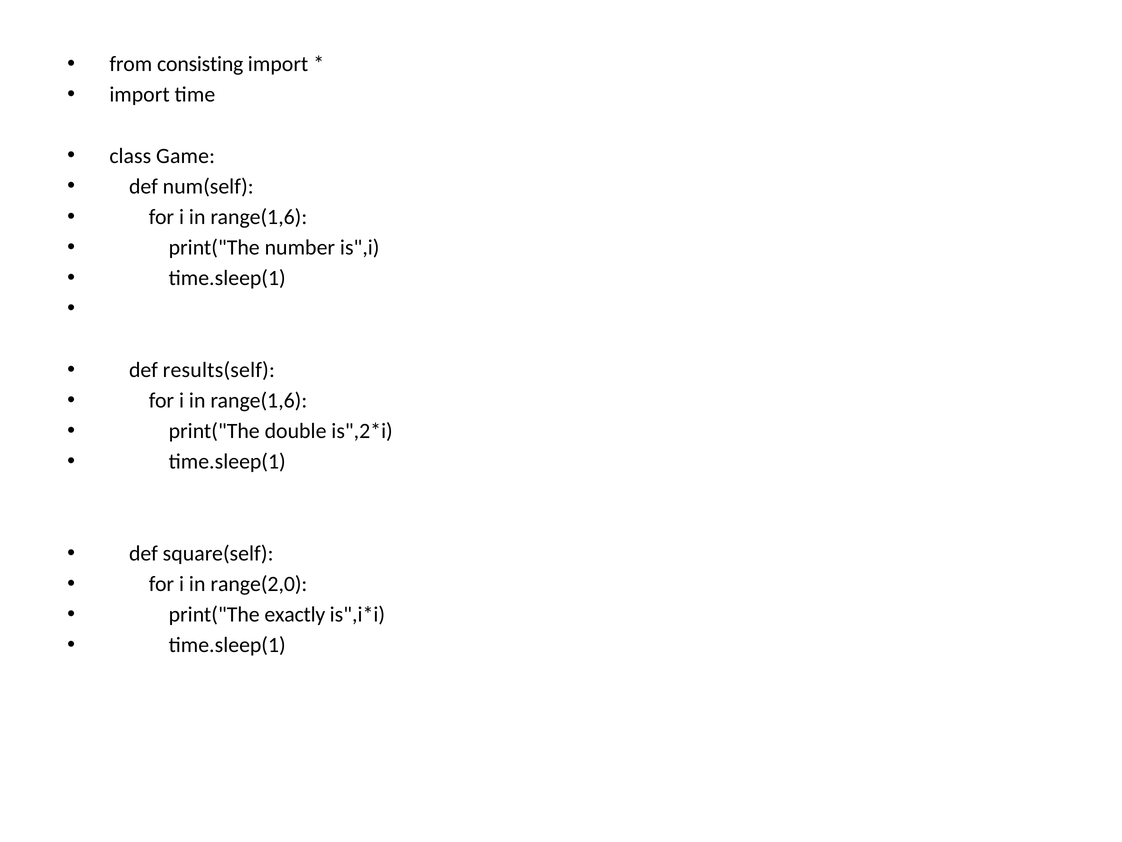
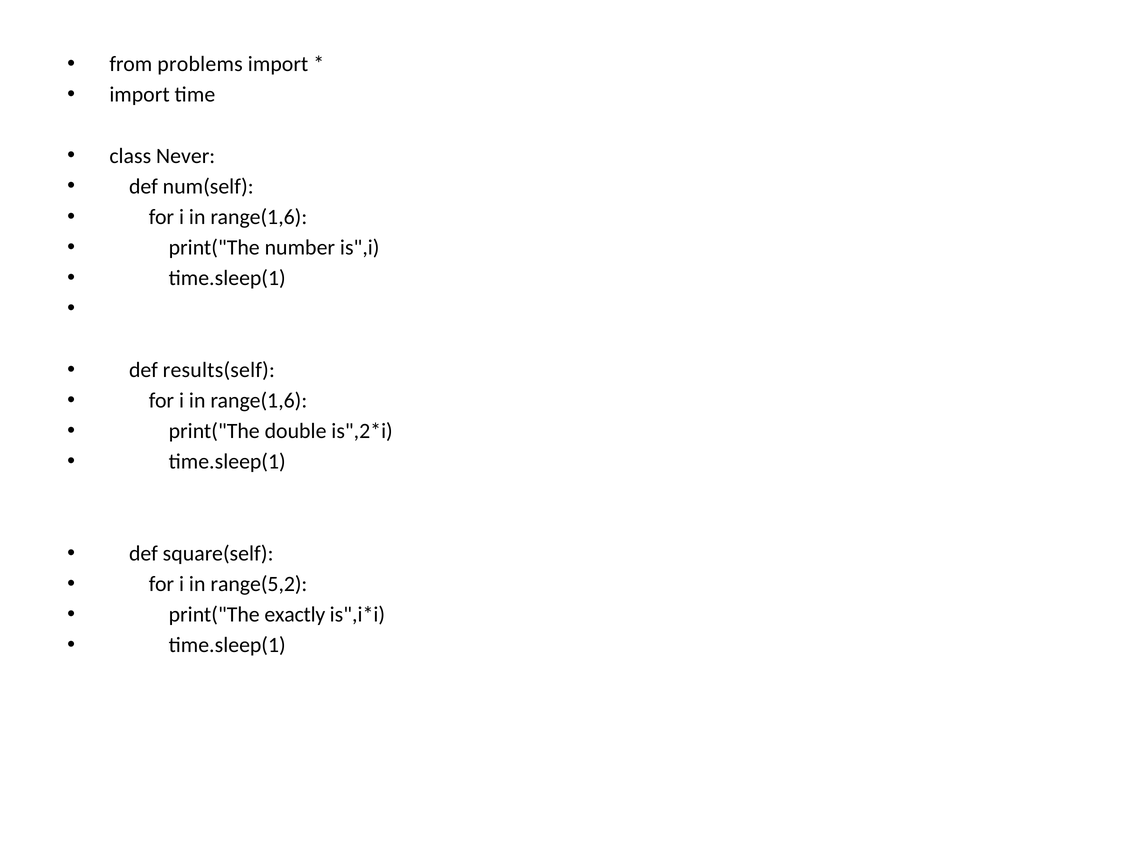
consisting: consisting -> problems (200, 64)
Game: Game -> Never (186, 156)
range(2,0: range(2,0 -> range(5,2 (259, 584)
